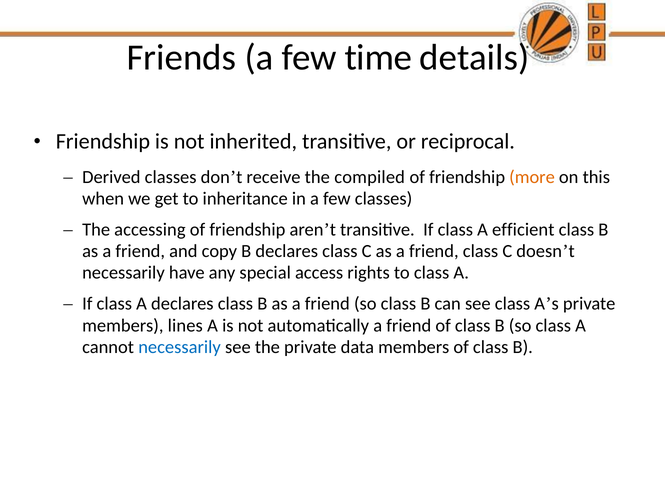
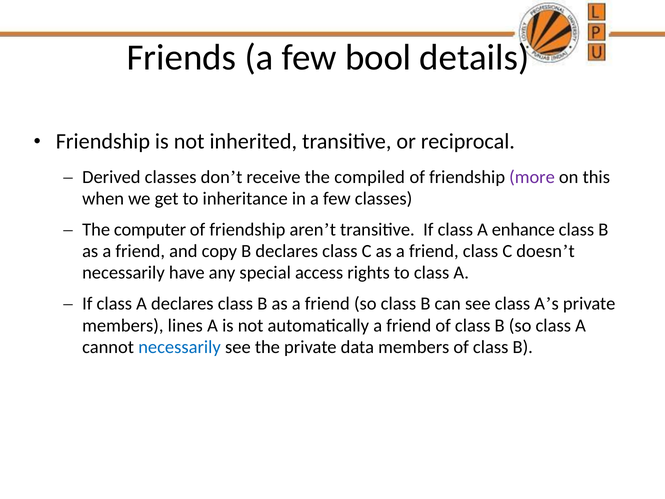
time: time -> bool (378, 58)
more colour: orange -> purple (532, 177)
accessing: accessing -> computer (150, 230)
efficient: efficient -> enhance (523, 230)
